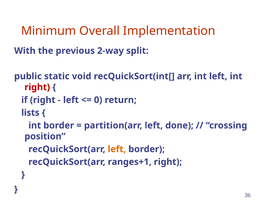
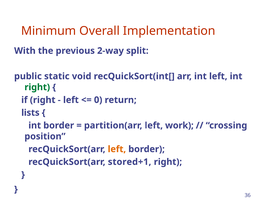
right colour: red -> green (37, 87)
done: done -> work (179, 126)
ranges+1: ranges+1 -> stored+1 (130, 162)
